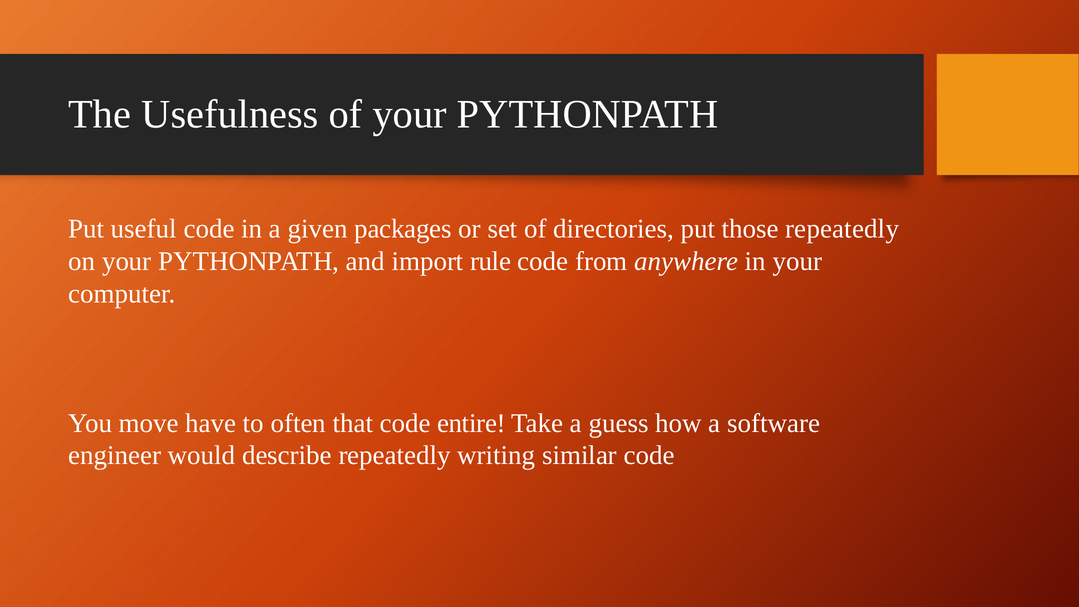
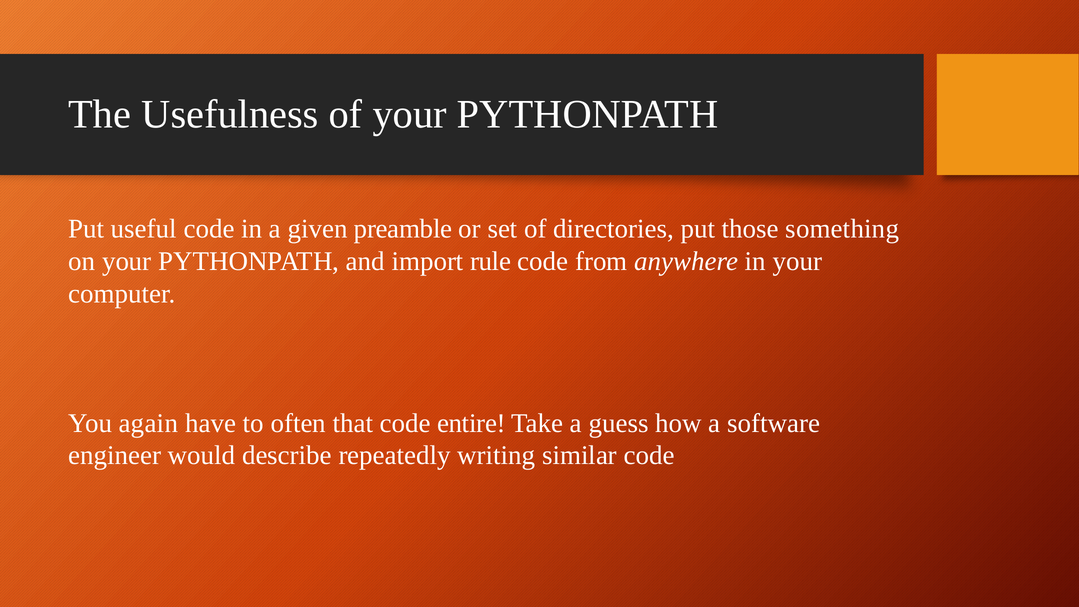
packages: packages -> preamble (403, 229)
those repeatedly: repeatedly -> something (842, 229)
move: move -> again (148, 423)
